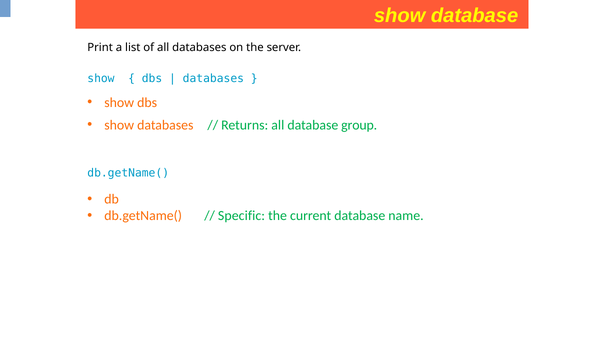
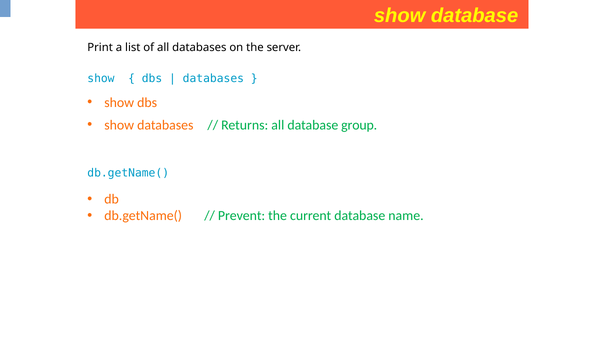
Specific: Specific -> Prevent (242, 216)
